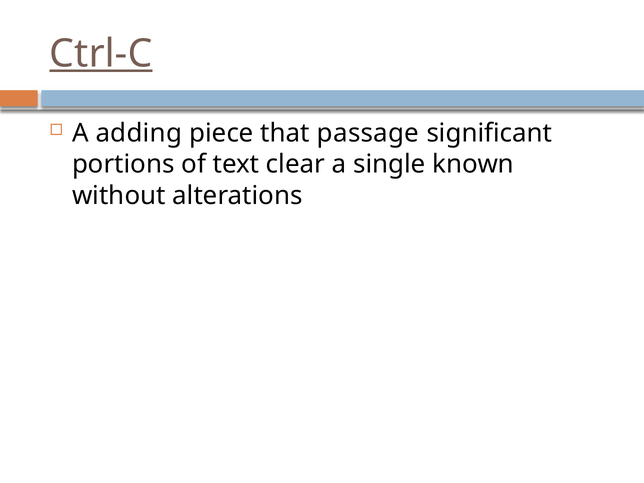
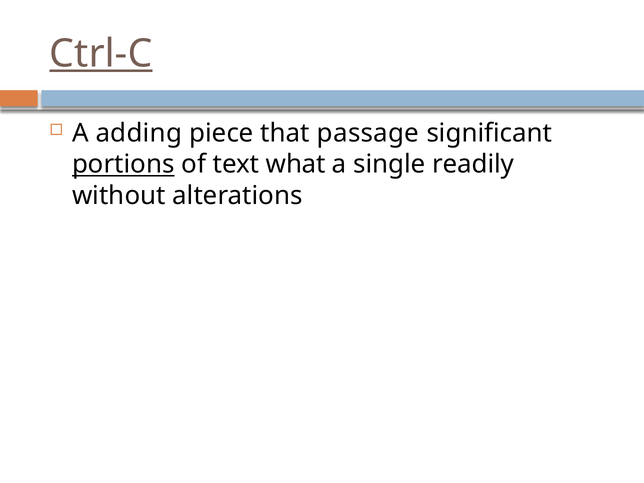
portions underline: none -> present (123, 164)
clear: clear -> what (296, 164)
known: known -> readily (473, 164)
